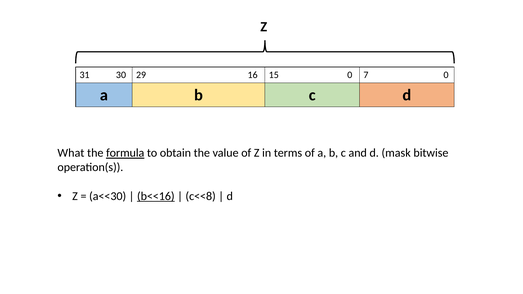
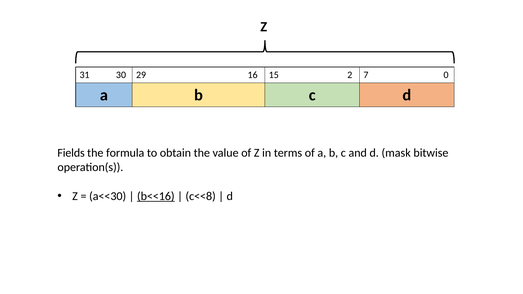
15 0: 0 -> 2 (350, 75)
What: What -> Fields (71, 153)
formula underline: present -> none (125, 153)
